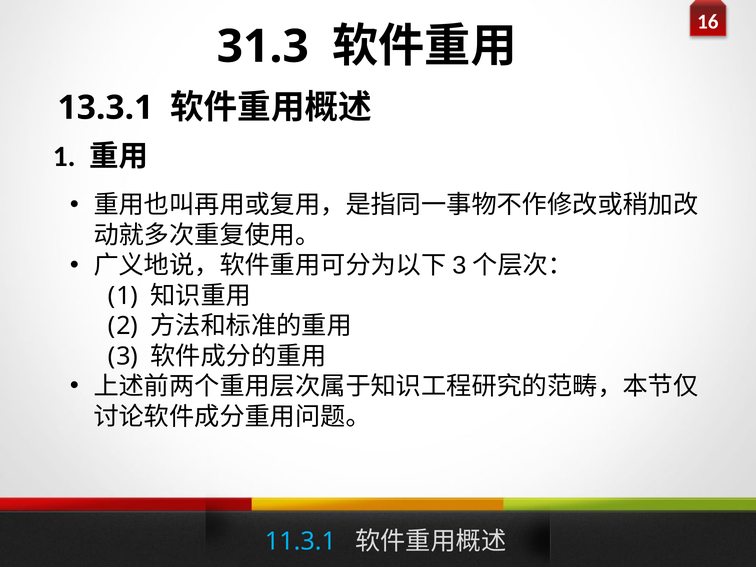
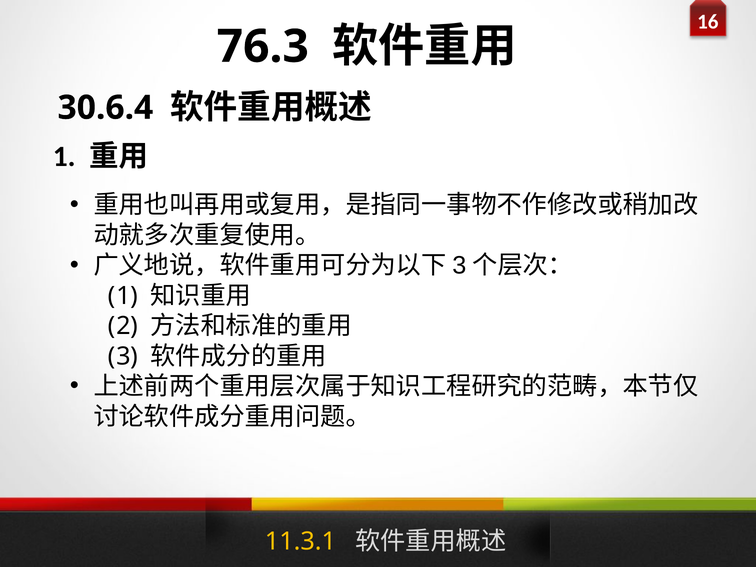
31.3: 31.3 -> 76.3 (263, 47)
13.3.1: 13.3.1 -> 30.6.4 (105, 108)
11.3.1 colour: light blue -> yellow (300, 542)
